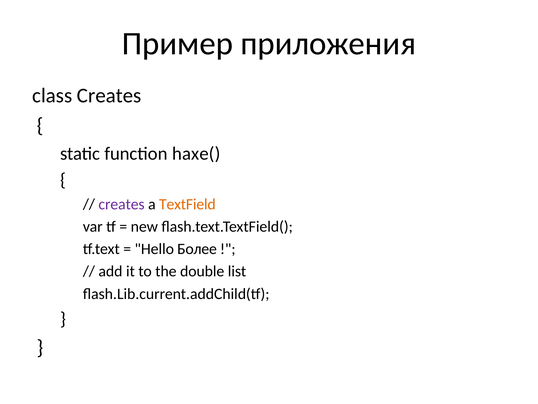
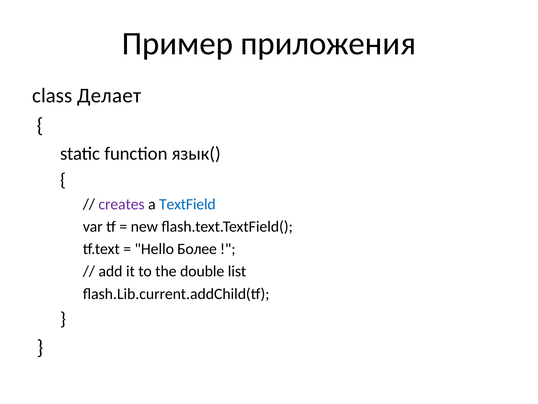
class Creates: Creates -> Делает (109, 96)
haxe(: haxe( -> язык( (196, 153)
TextField colour: orange -> blue (187, 204)
